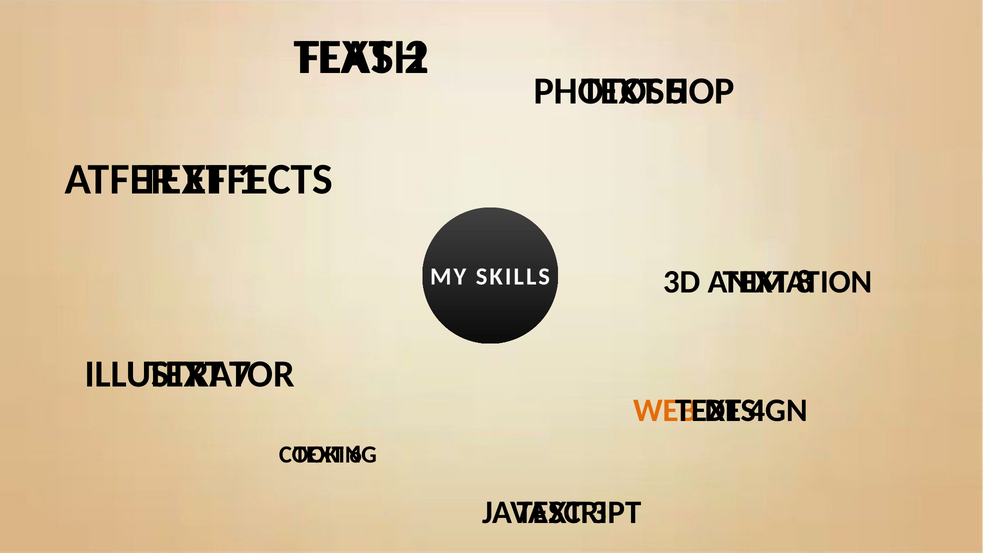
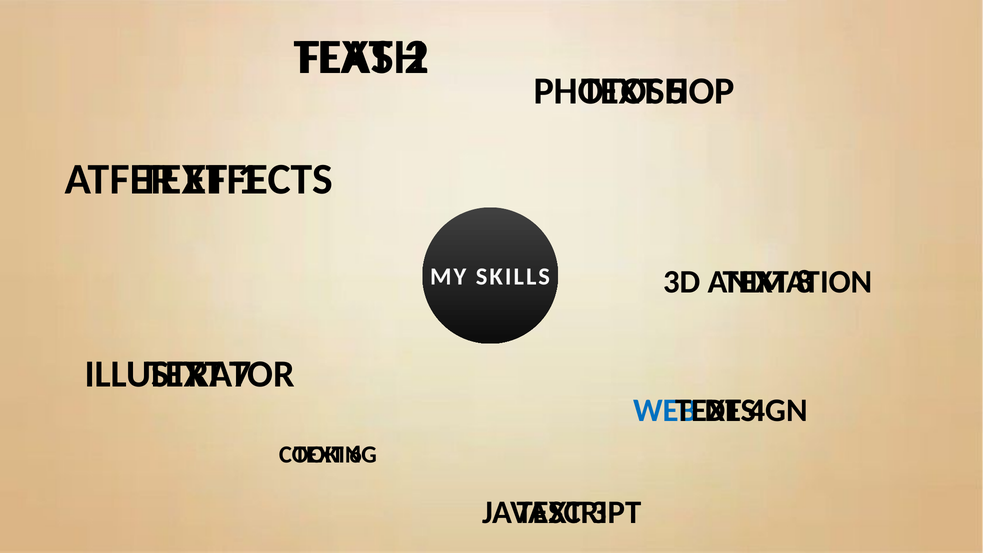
WEB colour: orange -> blue (665, 411)
